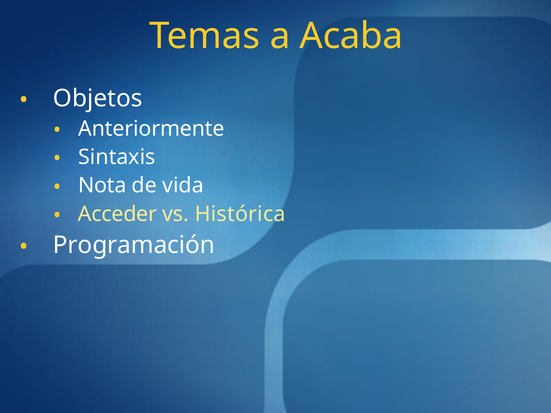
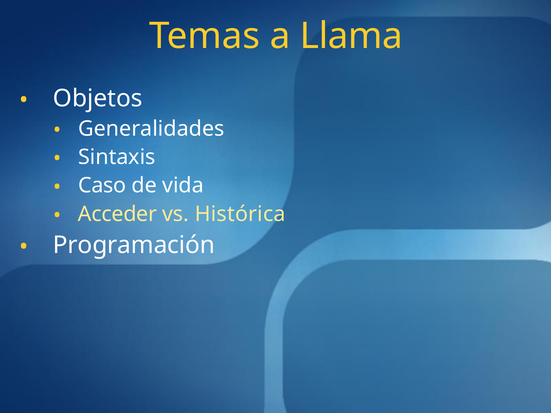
Acaba: Acaba -> Llama (351, 36)
Anteriormente: Anteriormente -> Generalidades (151, 129)
Nota: Nota -> Caso (102, 186)
